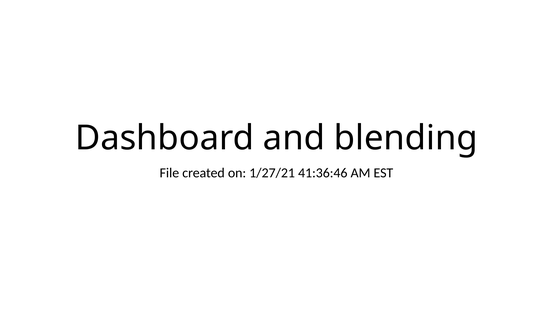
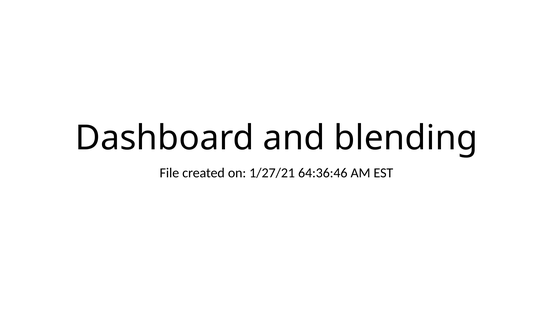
41:36:46: 41:36:46 -> 64:36:46 (323, 173)
